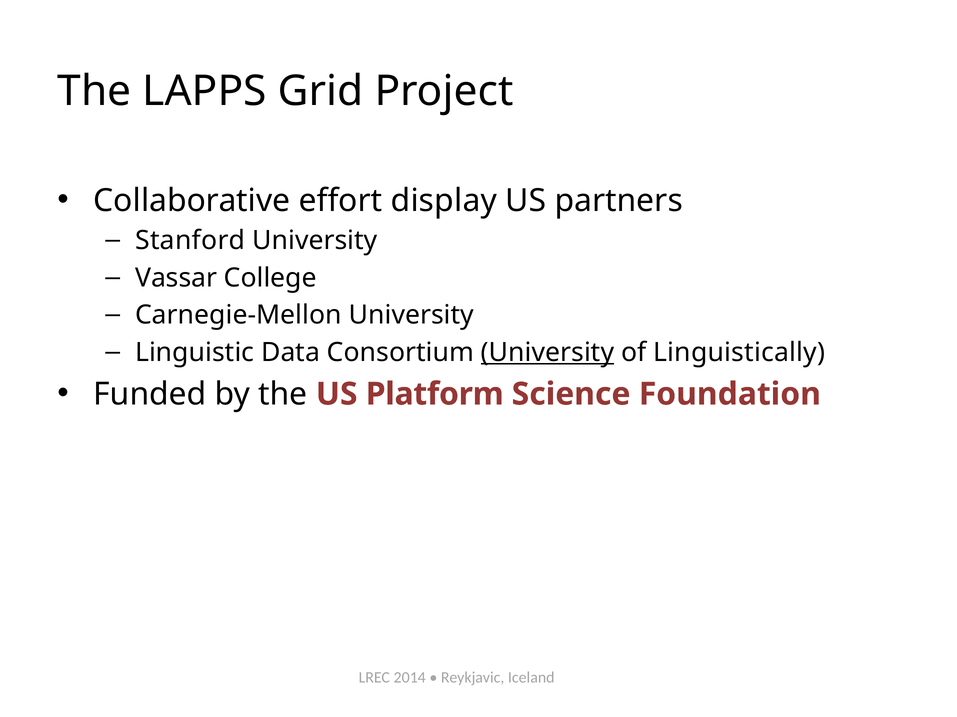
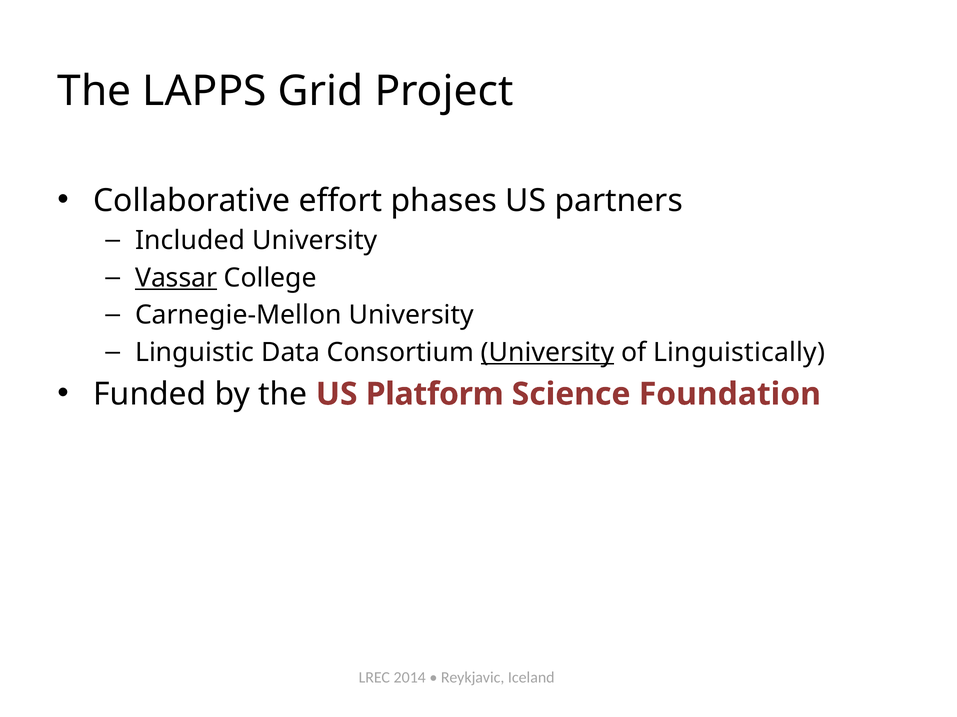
display: display -> phases (444, 201)
Stanford: Stanford -> Included (190, 241)
Vassar underline: none -> present (176, 278)
